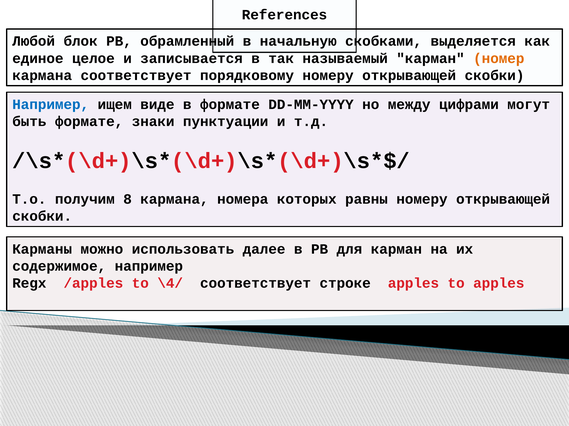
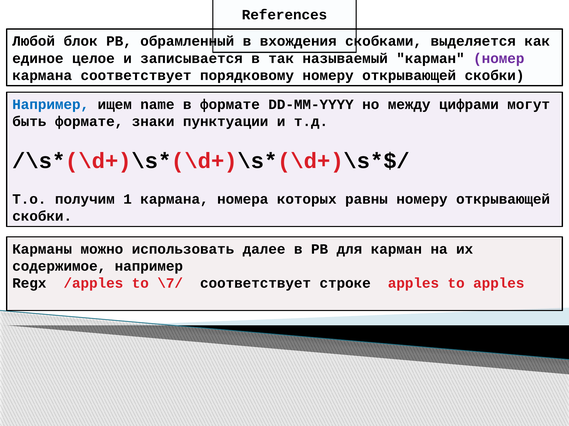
начальную: начальную -> вхождения (298, 41)
номер colour: orange -> purple (499, 58)
виде: виде -> name (157, 105)
8: 8 -> 1 (128, 200)
\4/: \4/ -> \7/ (170, 284)
